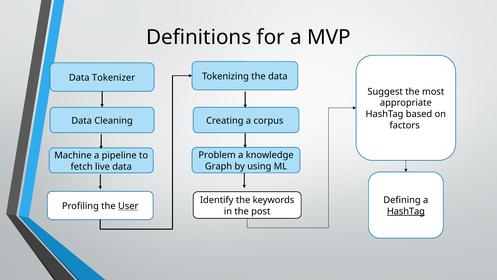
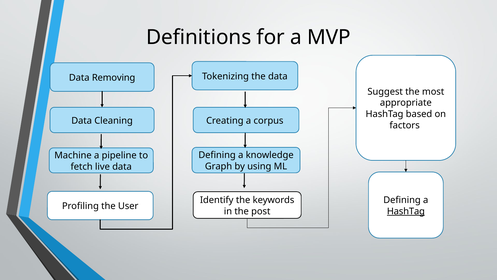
Tokenizer: Tokenizer -> Removing (114, 78)
Problem: Problem -> Defining (217, 155)
User underline: present -> none (128, 206)
